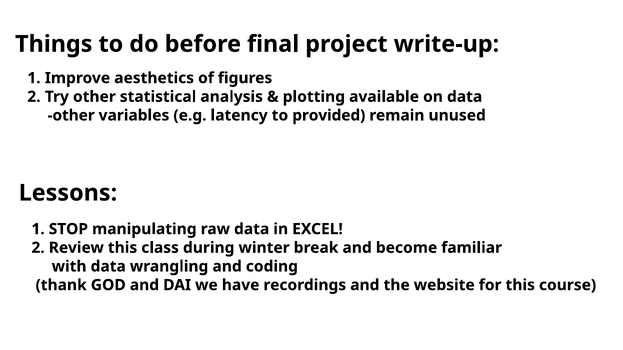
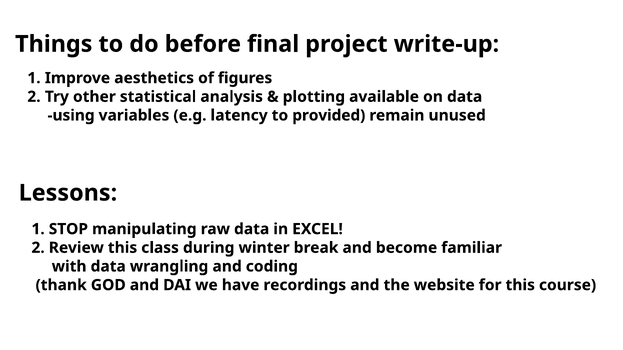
other: other -> using (71, 116)
